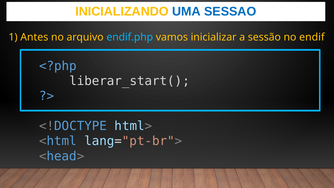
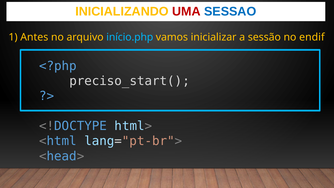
UMA colour: blue -> red (186, 11)
endif.php: endif.php -> início.php (130, 37)
liberar_start(: liberar_start( -> preciso_start( (130, 81)
